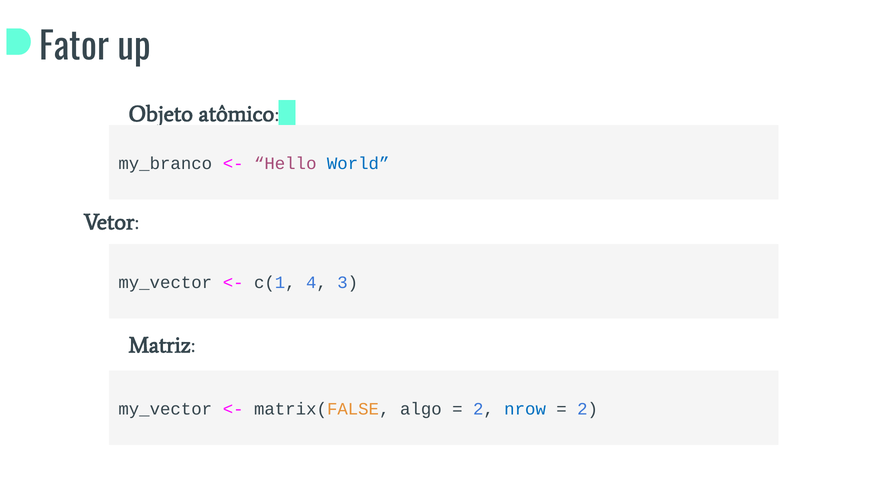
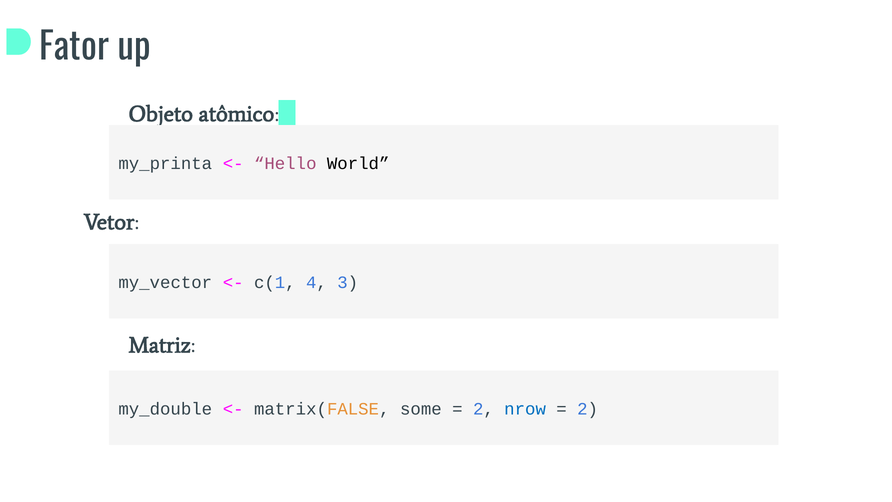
my_branco: my_branco -> my_printa (165, 163)
World colour: blue -> black (358, 163)
my_vector: my_vector -> my_double (165, 409)
algo: algo -> some (421, 409)
